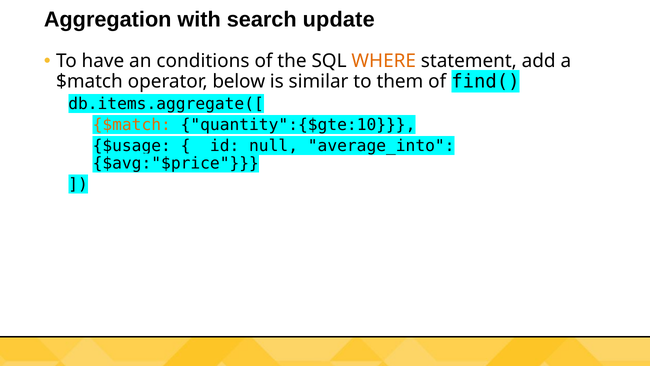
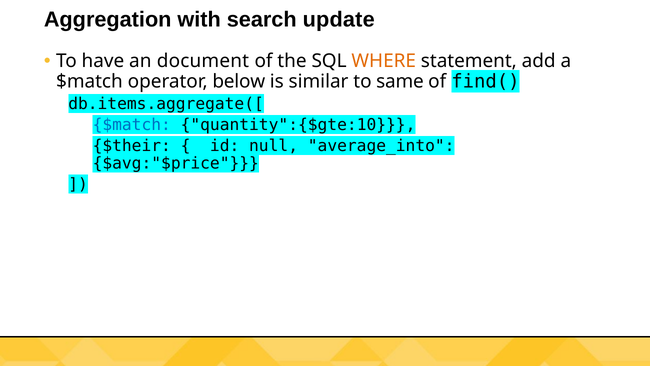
conditions: conditions -> document (203, 61)
them: them -> same (400, 81)
$match colour: orange -> blue (132, 125)
$usage: $usage -> $their (132, 146)
